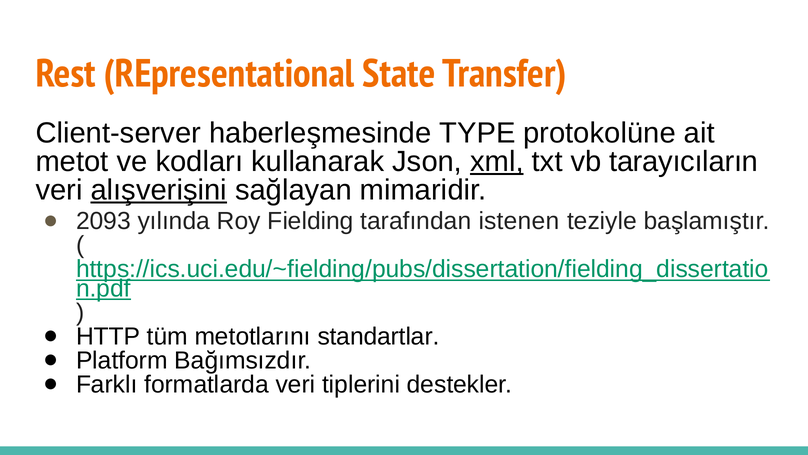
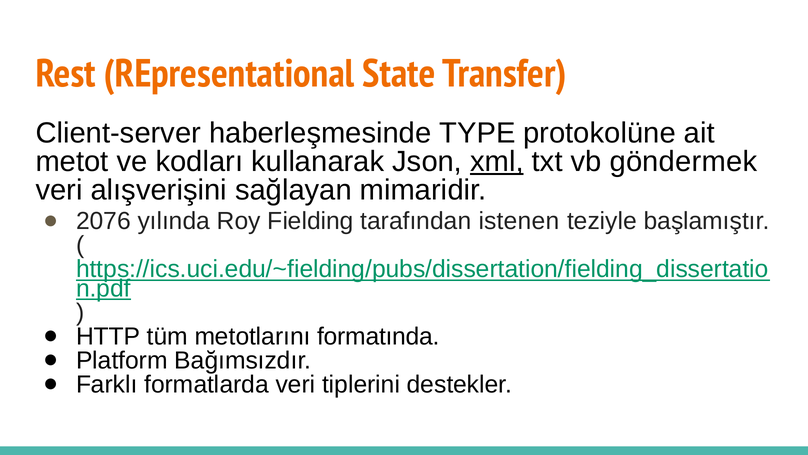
tarayıcıların: tarayıcıların -> göndermek (683, 161)
alışverişini underline: present -> none (159, 190)
2093: 2093 -> 2076 (103, 221)
standartlar: standartlar -> formatında (379, 336)
